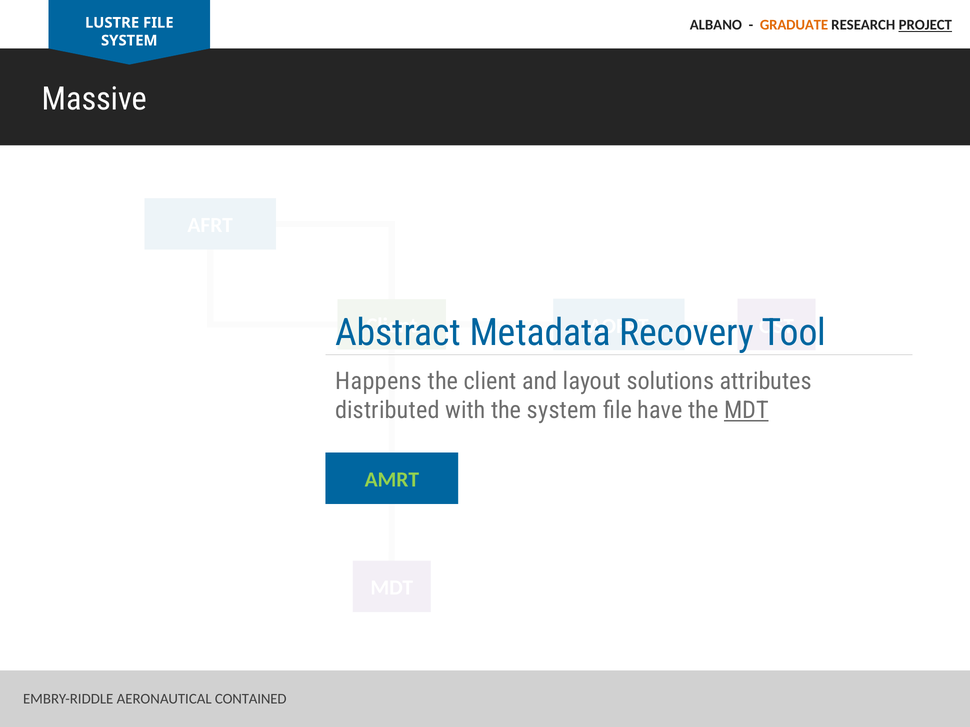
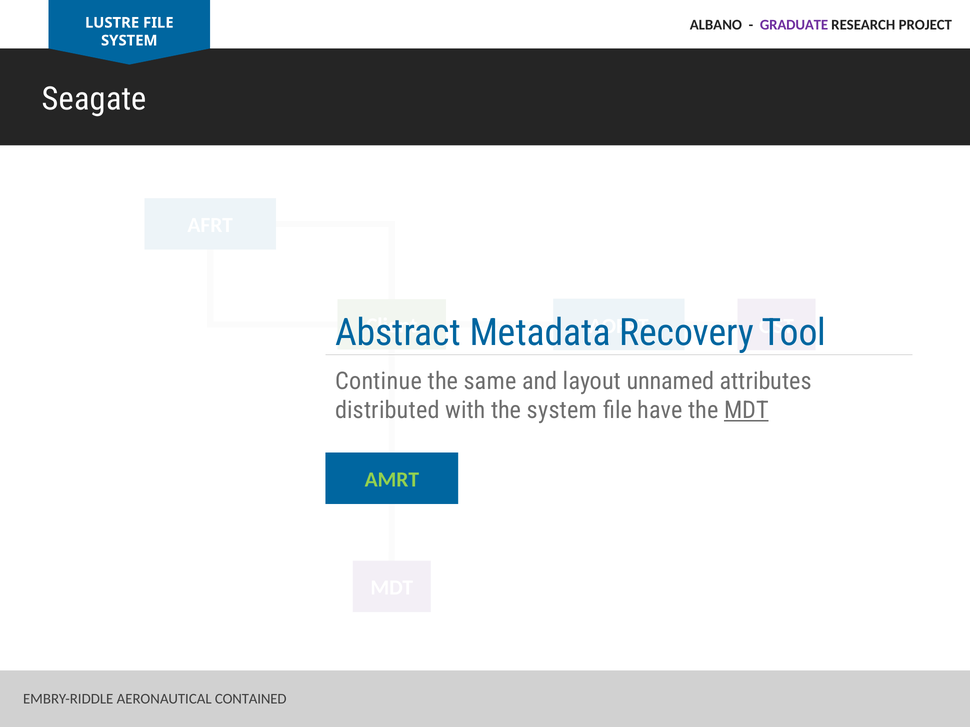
GRADUATE colour: orange -> purple (794, 25)
PROJECT underline: present -> none (925, 25)
Massive: Massive -> Seagate (94, 99)
Happens: Happens -> Continue (379, 381)
the client: client -> same (490, 381)
solutions: solutions -> unnamed (670, 381)
